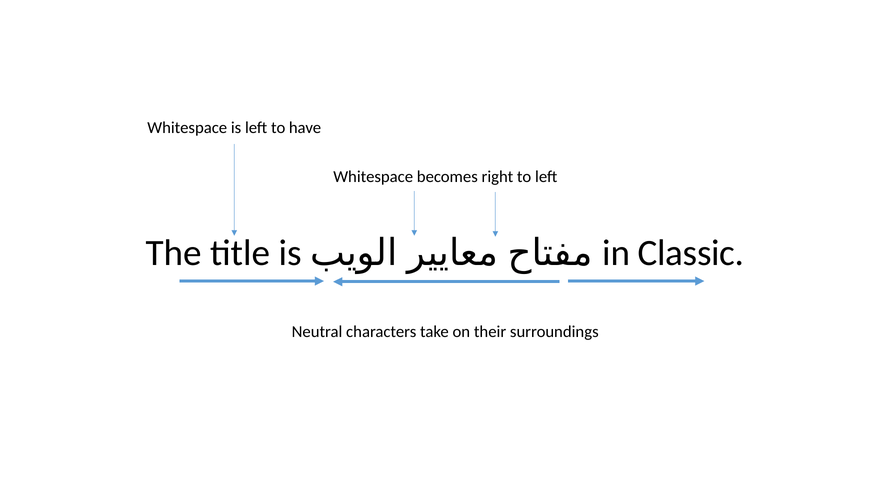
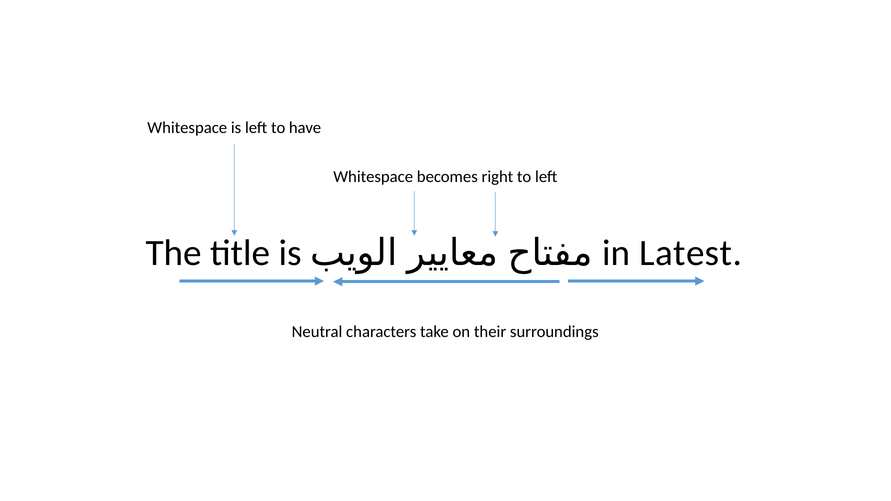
Classic: Classic -> Latest (691, 253)
